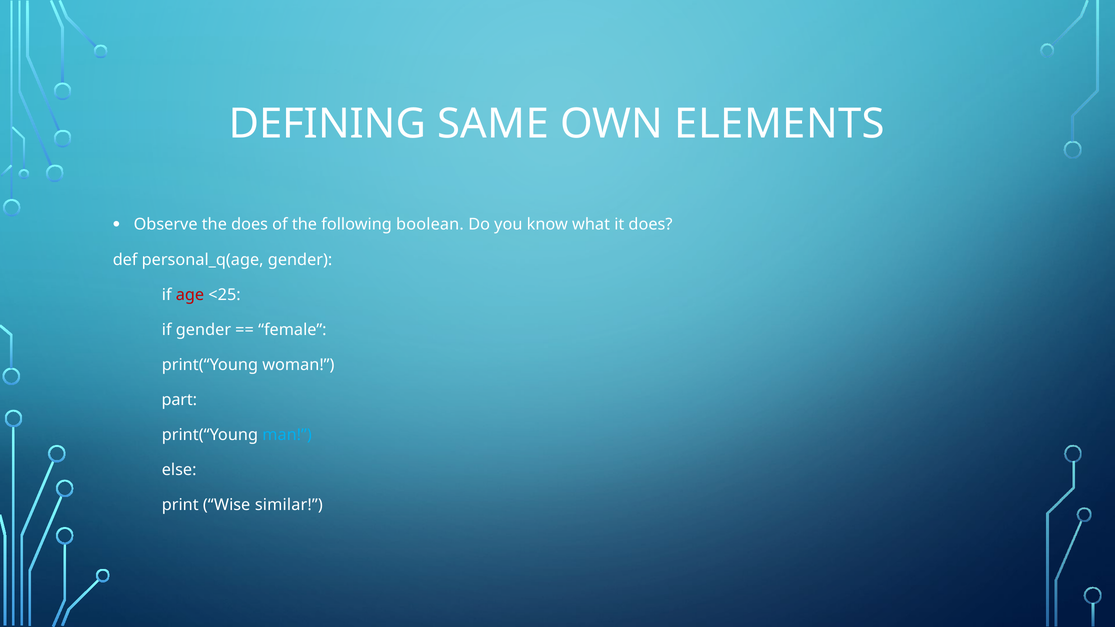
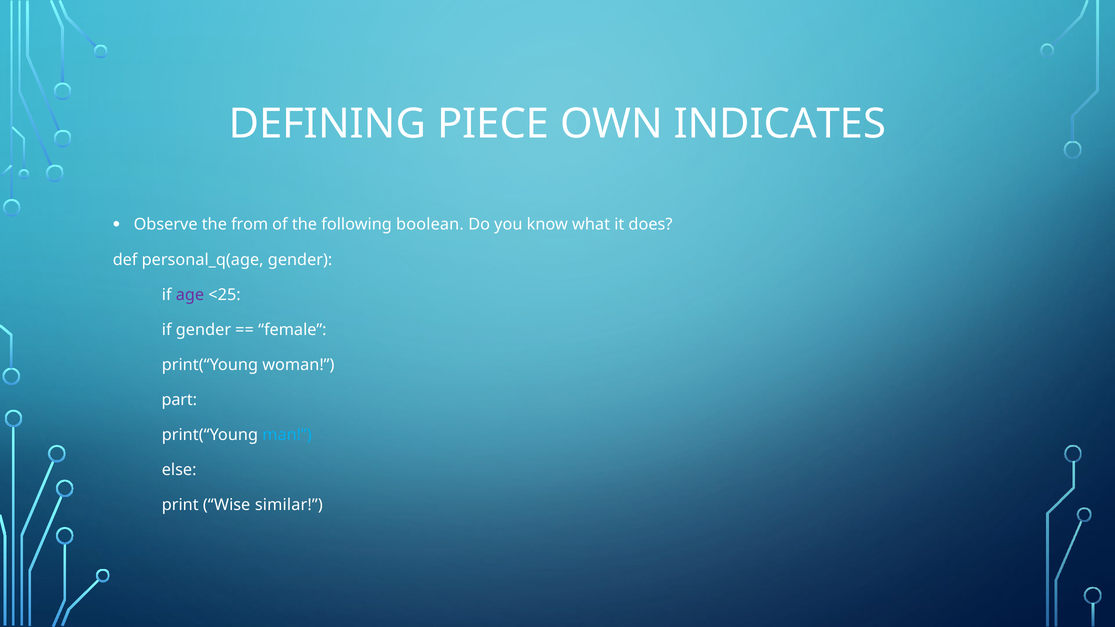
SAME: SAME -> PIECE (493, 124)
ELEMENTS: ELEMENTS -> INDICATES (780, 124)
the does: does -> from (250, 225)
age colour: red -> purple (190, 295)
